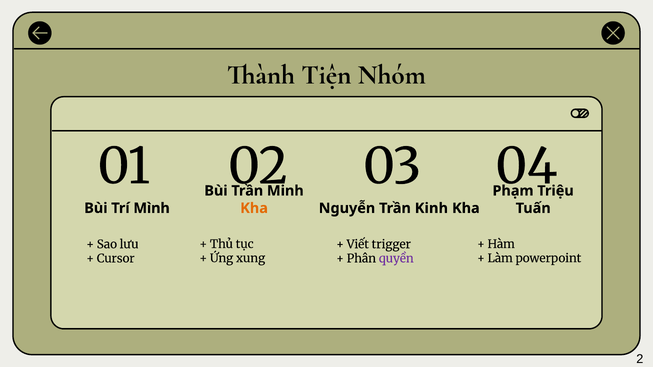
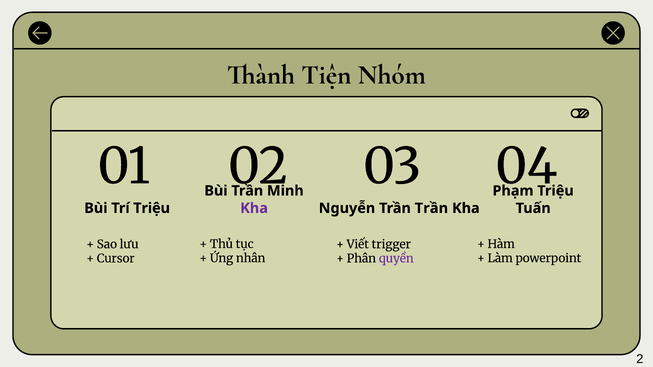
Trí Mình: Mình -> Triệu (152, 208)
Kha colour: orange -> purple (254, 208)
Trần Kinh: Kinh -> Trần (431, 208)
xung: xung -> nhân (251, 259)
